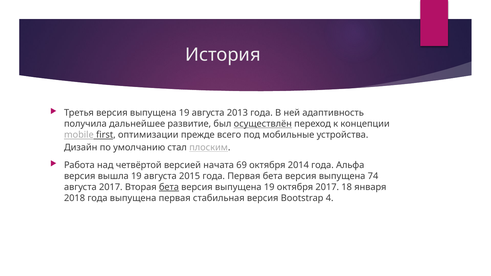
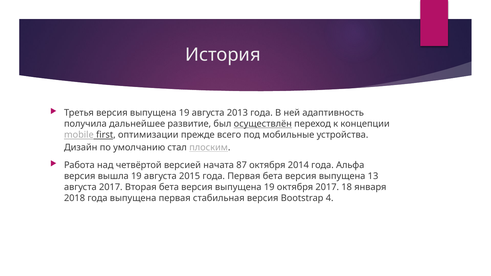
69: 69 -> 87 (242, 165)
74: 74 -> 13 (373, 176)
бета underline: present -> none (169, 187)
